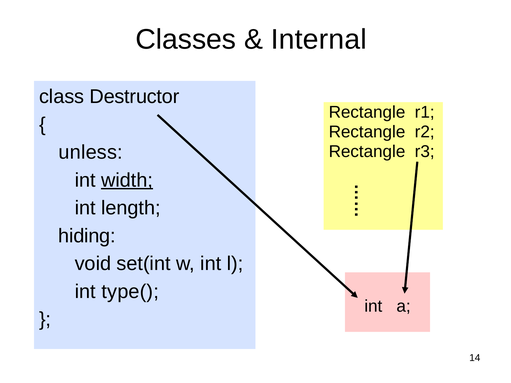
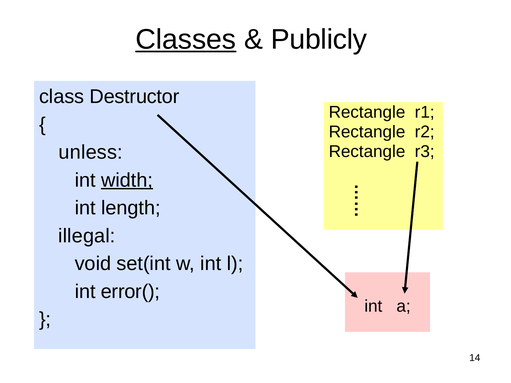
Classes underline: none -> present (186, 39)
Internal: Internal -> Publicly (319, 39)
hiding: hiding -> illegal (87, 236)
type(: type( -> error( (130, 292)
